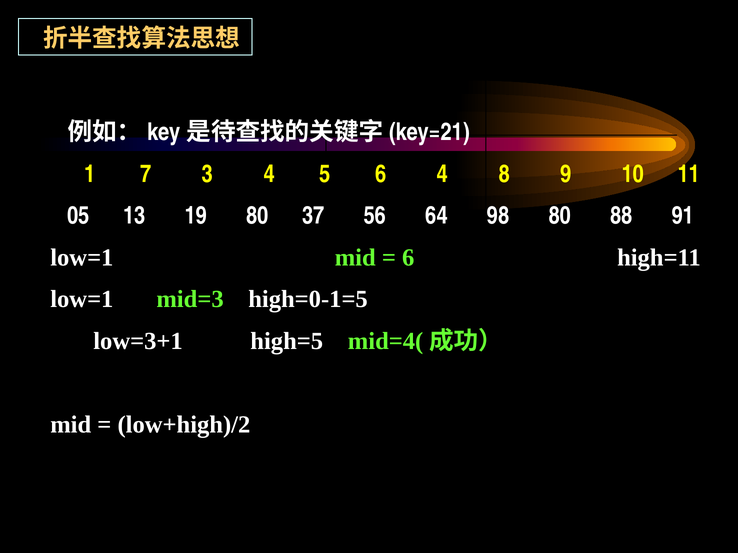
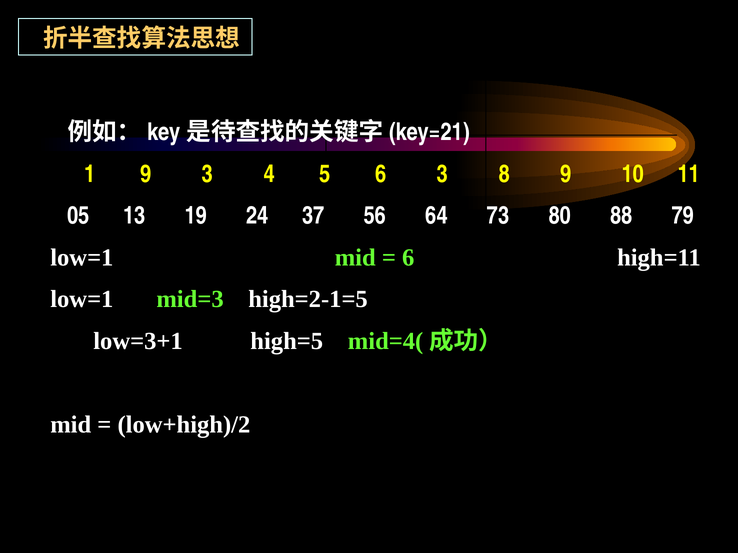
1 7: 7 -> 9 (146, 174)
6 4: 4 -> 3 (443, 174)
19 80: 80 -> 24 (257, 216)
98: 98 -> 73 (498, 216)
91: 91 -> 79 (683, 216)
high=0-1=5: high=0-1=5 -> high=2-1=5 (308, 300)
